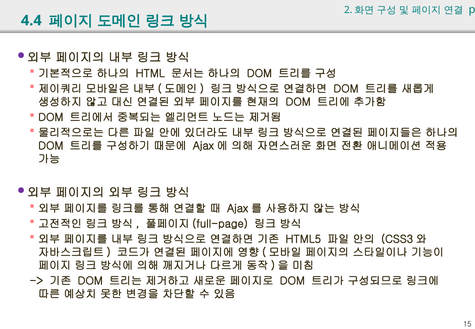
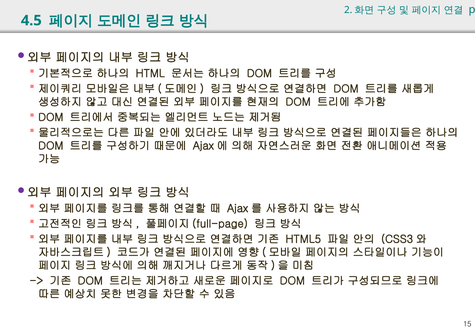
4.4: 4.4 -> 4.5 (31, 20)
